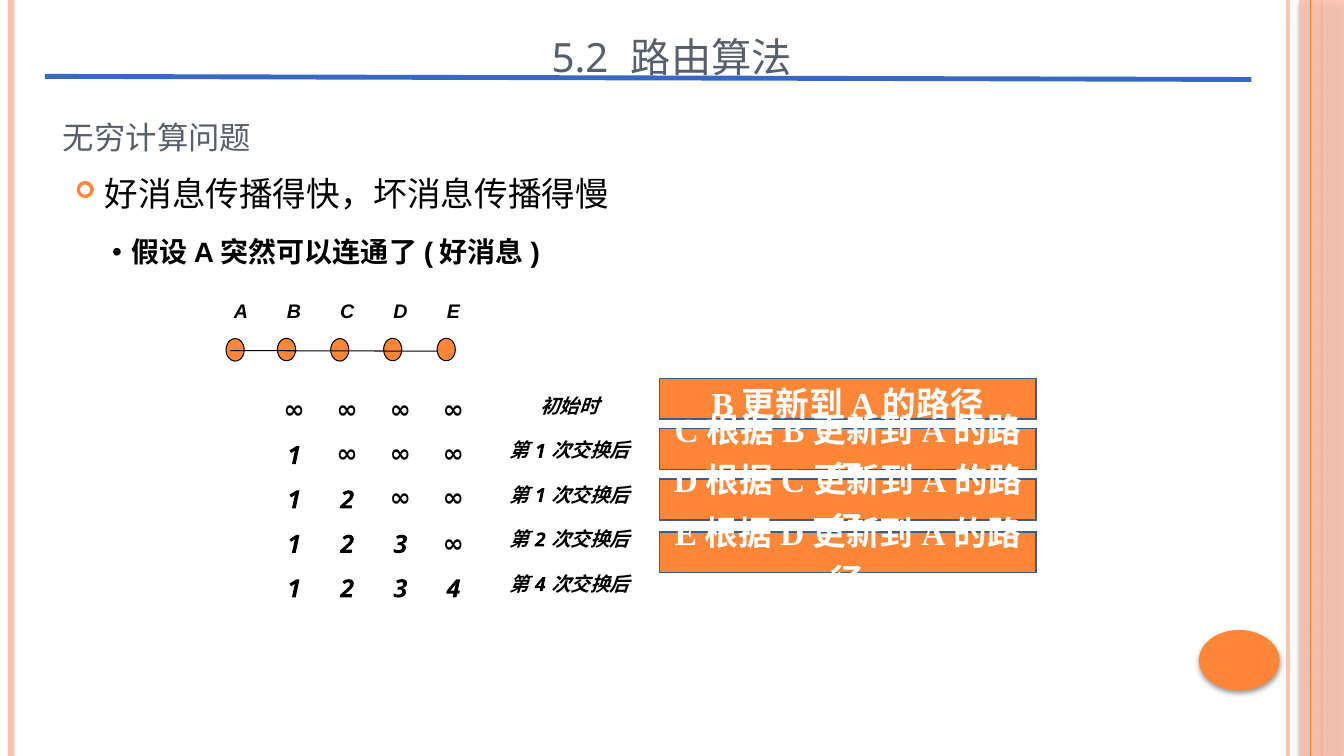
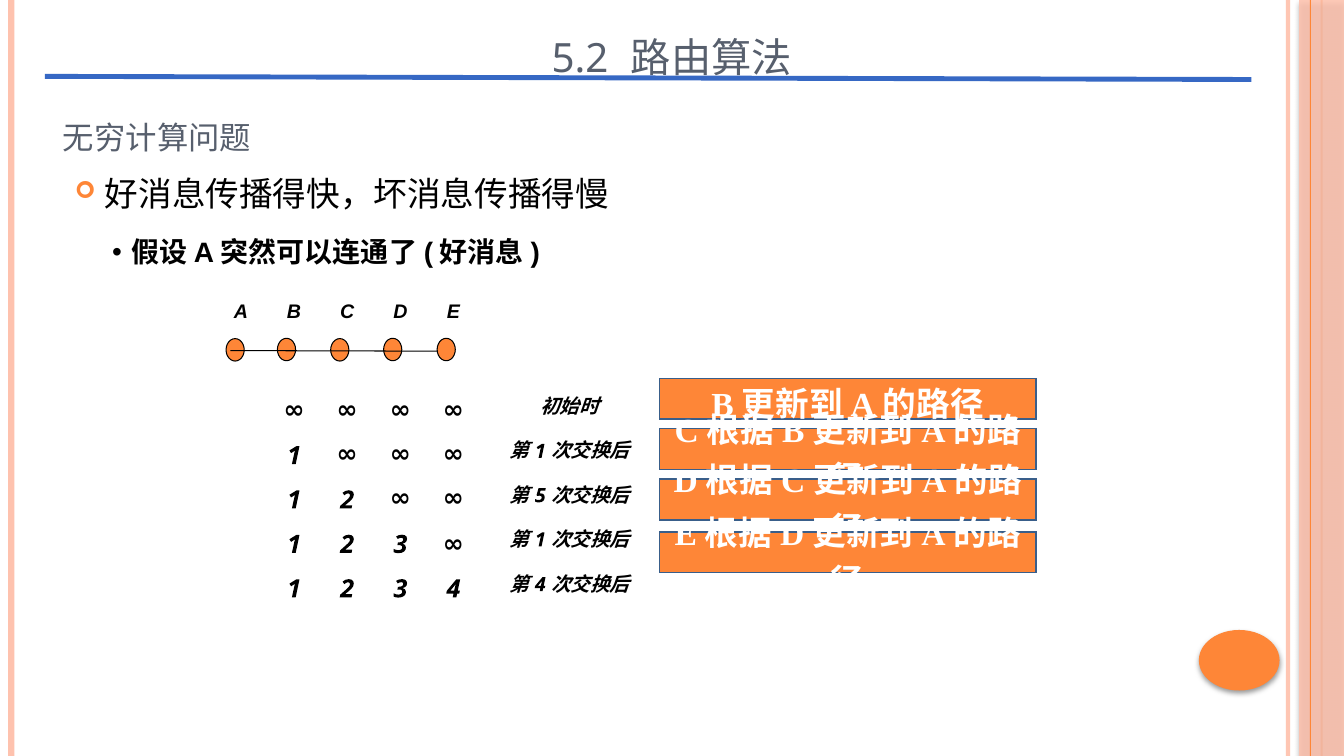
1: 1 -> 5 (540, 496)
2: 2 -> 1 (540, 540)
